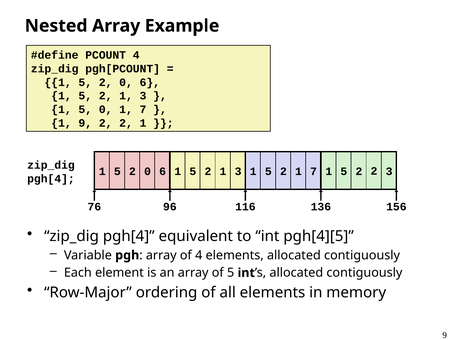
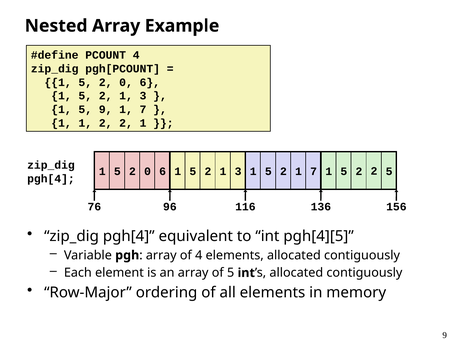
1 5 0: 0 -> 9 (106, 109)
1 9: 9 -> 1 (85, 123)
2 3: 3 -> 5 (389, 171)
